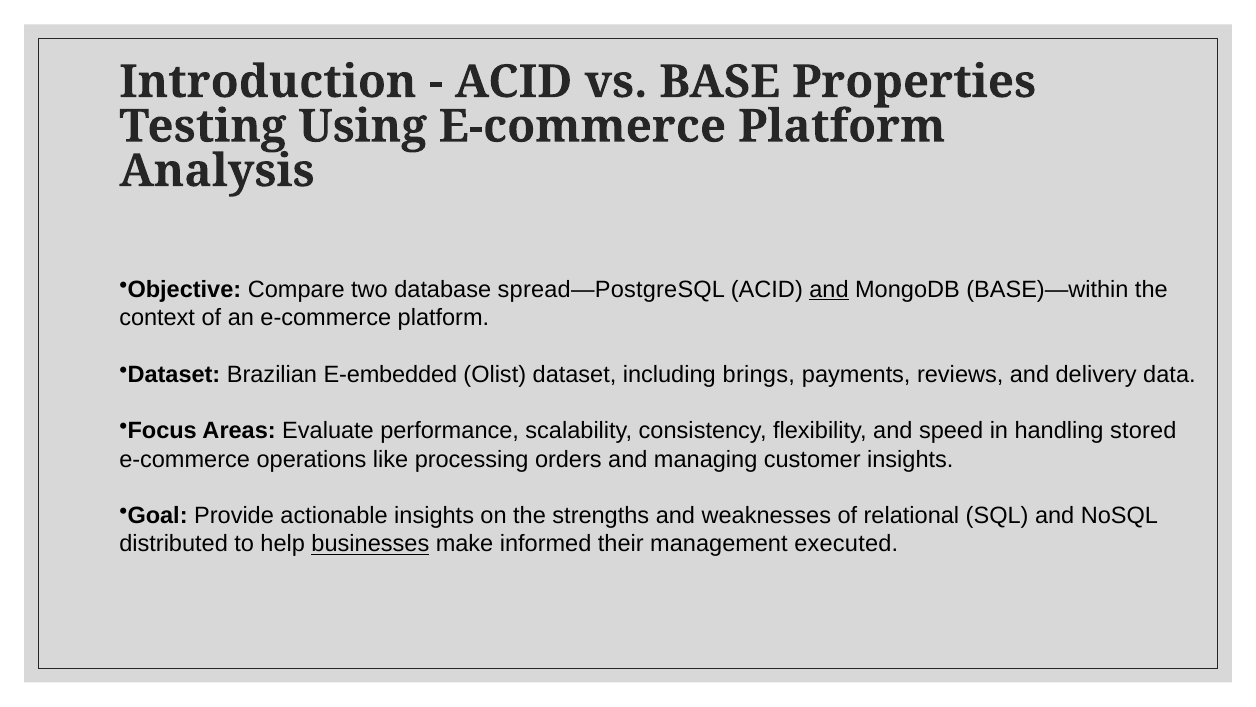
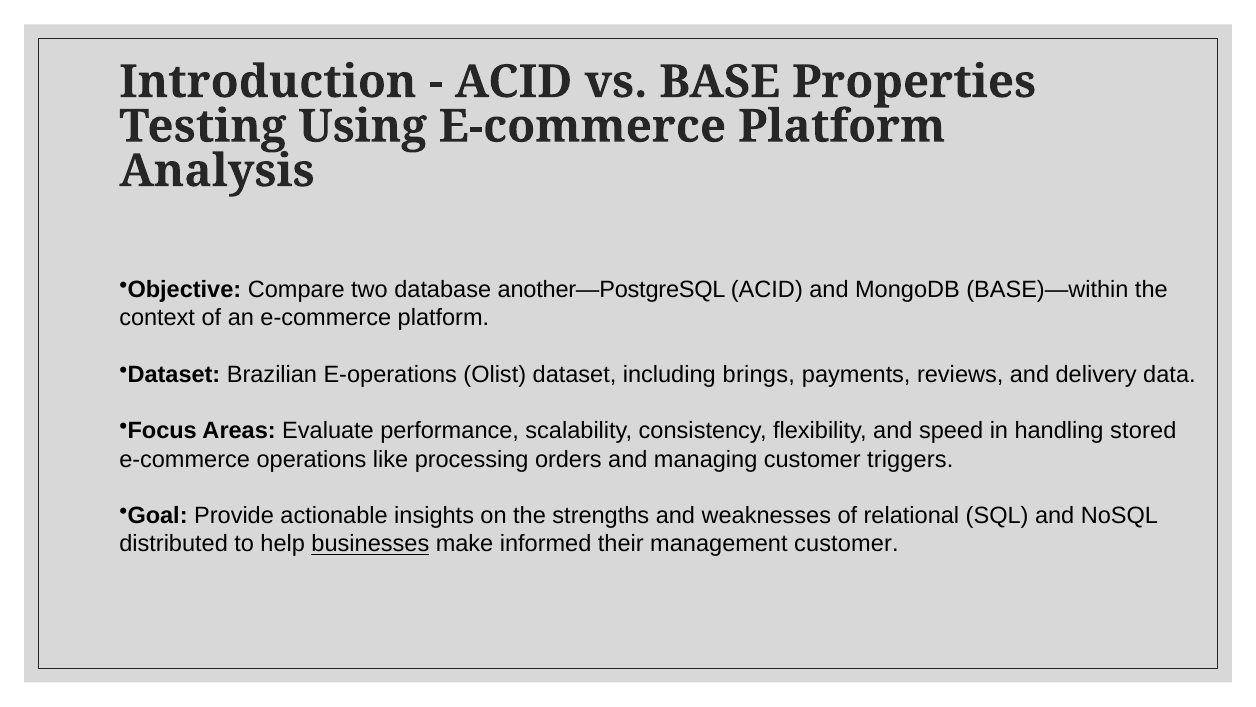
spread—PostgreSQL: spread—PostgreSQL -> another—PostgreSQL (612, 289)
and underline: present -> none (829, 289)
E-embedded: E-embedded -> E-operations (390, 374)
customer insights: insights -> triggers (910, 459)
management executed: executed -> customer (846, 544)
